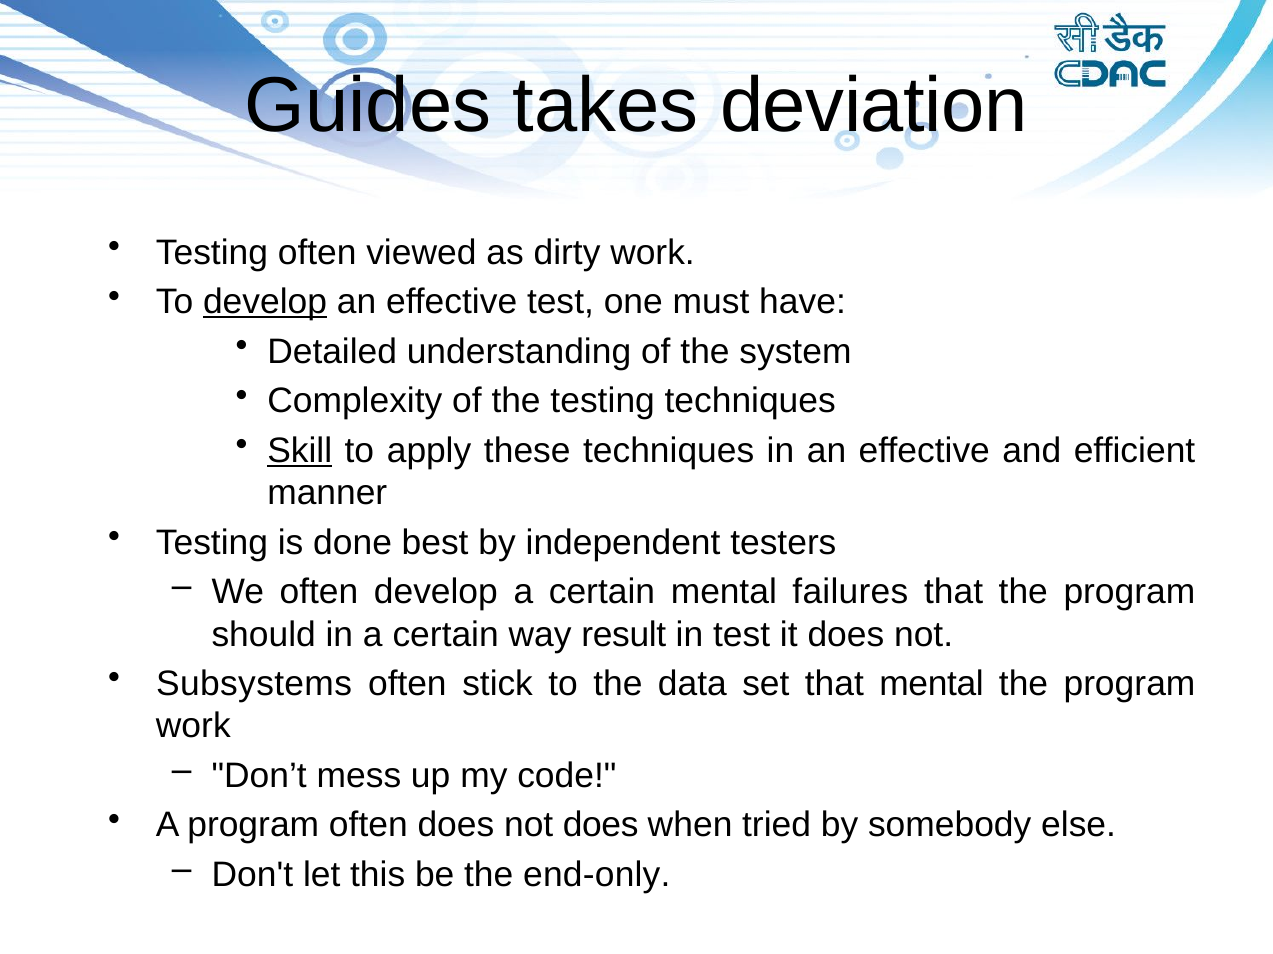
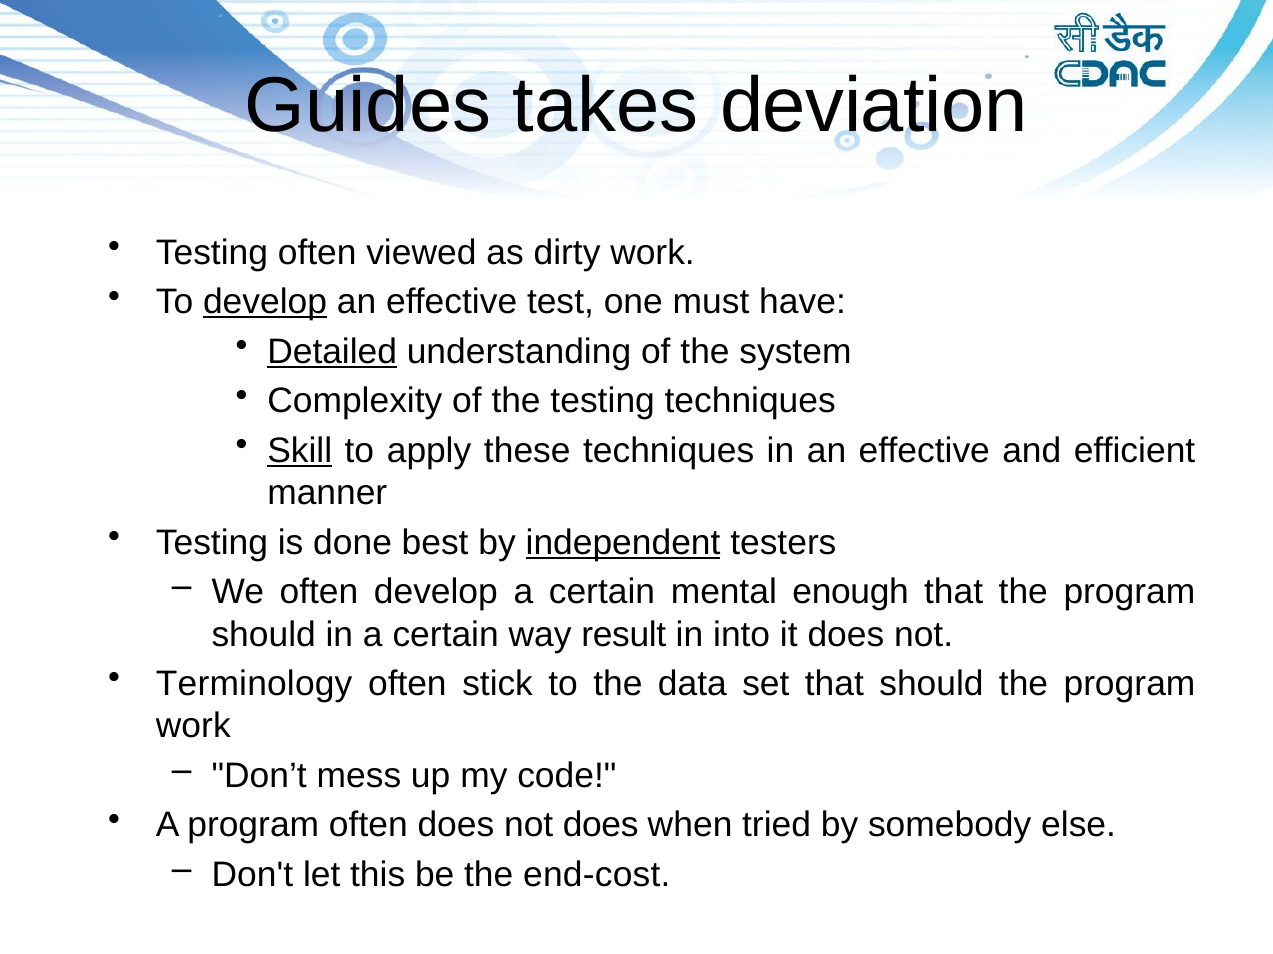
Detailed underline: none -> present (332, 352)
independent underline: none -> present (623, 543)
failures: failures -> enough (851, 592)
in test: test -> into (742, 635)
Subsystems: Subsystems -> Terminology (254, 684)
that mental: mental -> should (931, 684)
end-only: end-only -> end-cost (597, 875)
